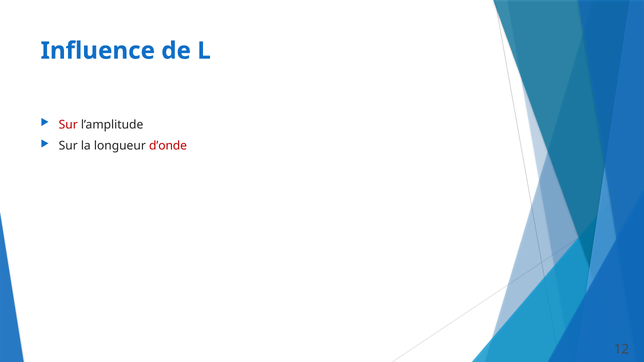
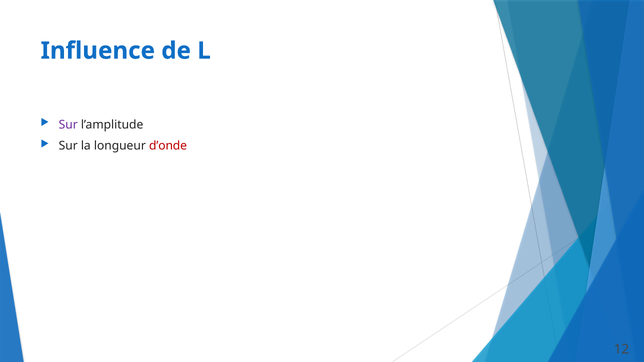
Sur colour: red -> purple (68, 125)
